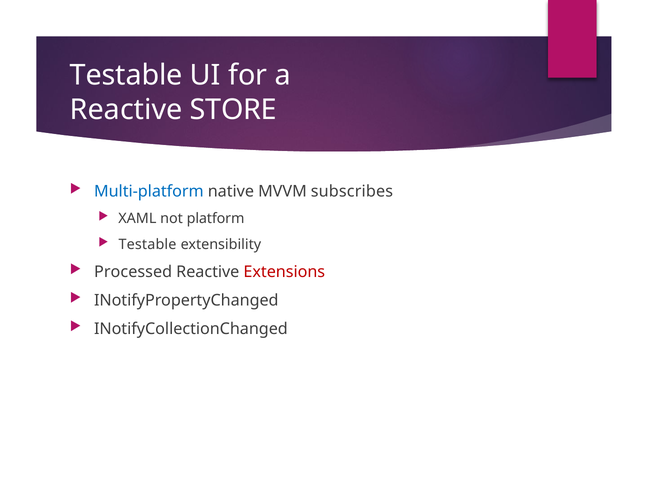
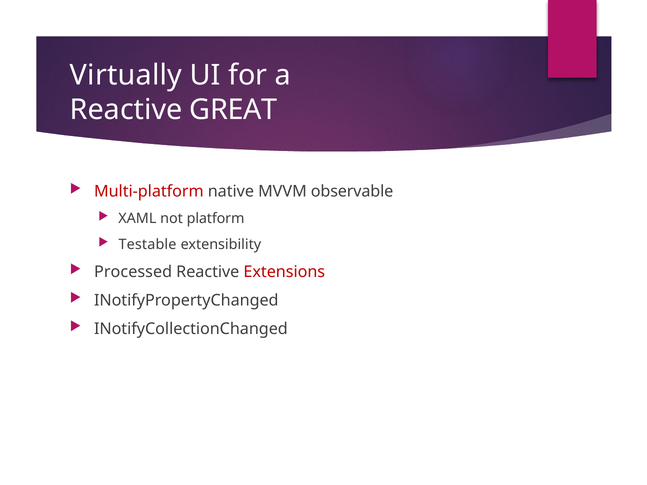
Testable: Testable -> Virtually (126, 75)
STORE: STORE -> GREAT (233, 110)
Multi-platform colour: blue -> red (149, 191)
subscribes: subscribes -> observable (352, 191)
